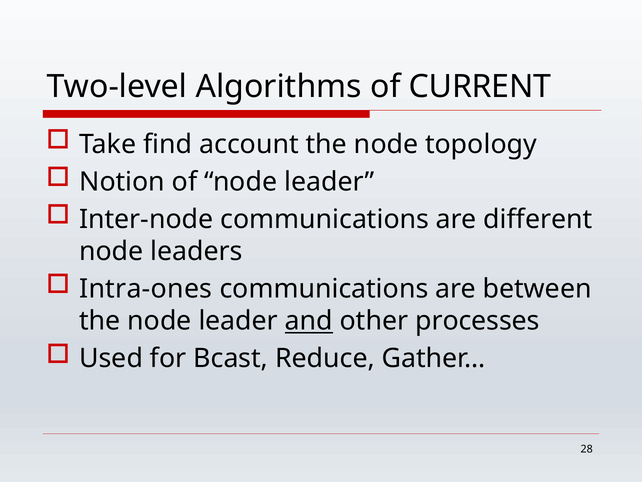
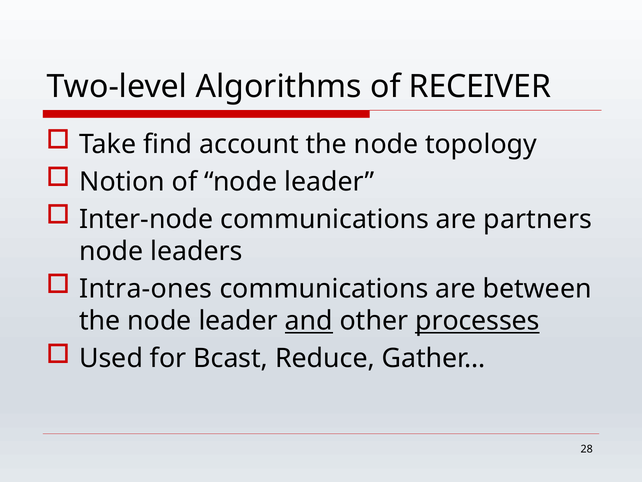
CURRENT: CURRENT -> RECEIVER (480, 87)
different: different -> partners (538, 219)
processes underline: none -> present (478, 321)
